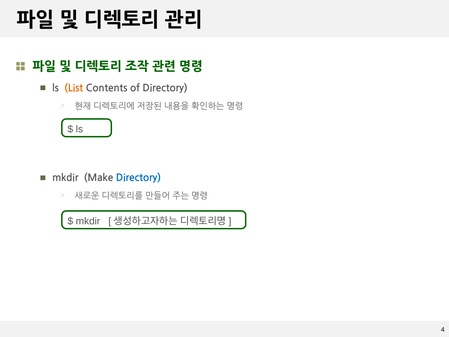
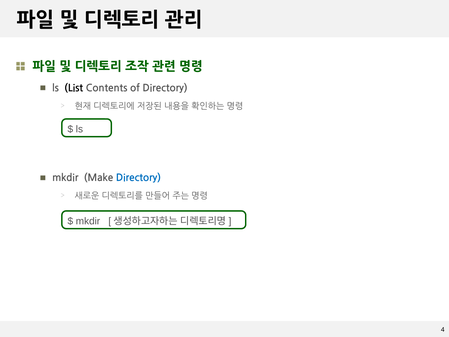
List colour: orange -> black (74, 88)
